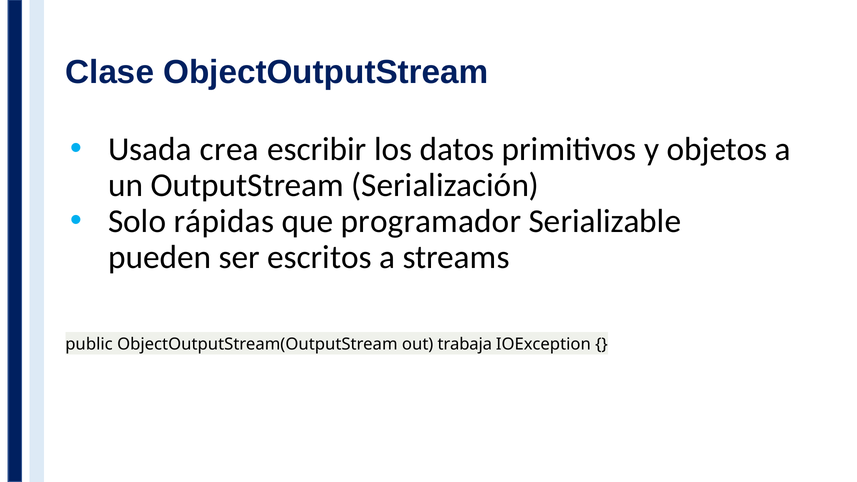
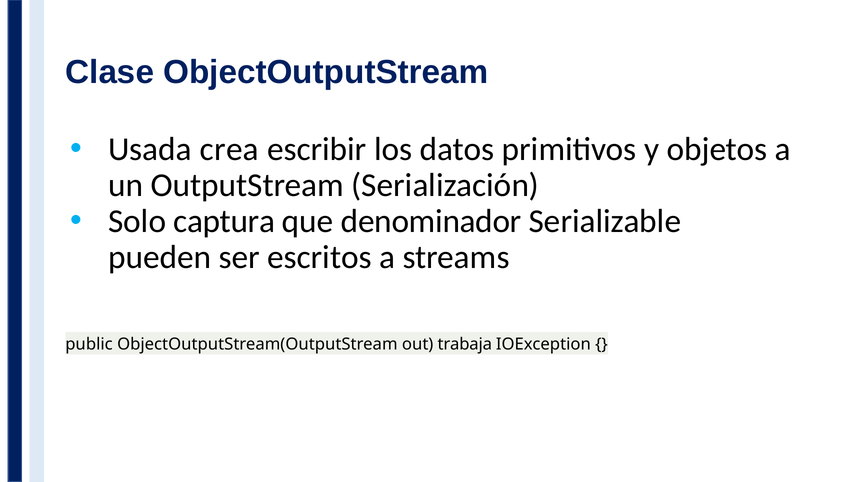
rápidas: rápidas -> captura (224, 221)
programador: programador -> denominador (431, 221)
